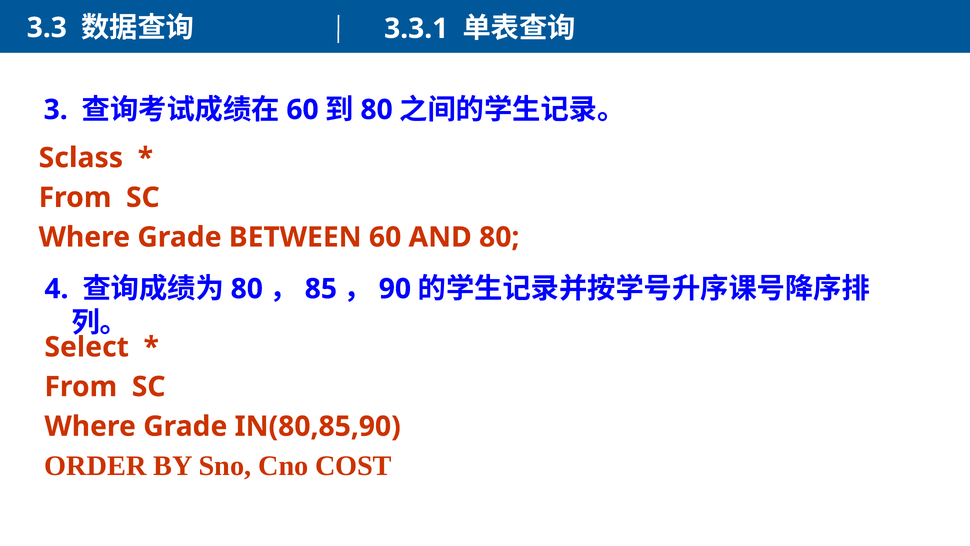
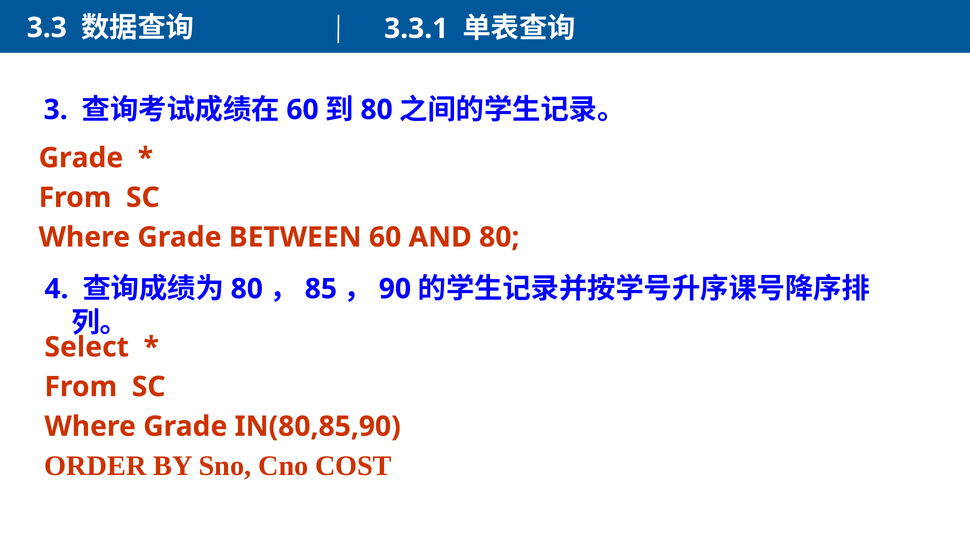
Sclass: Sclass -> Grade (81, 158)
